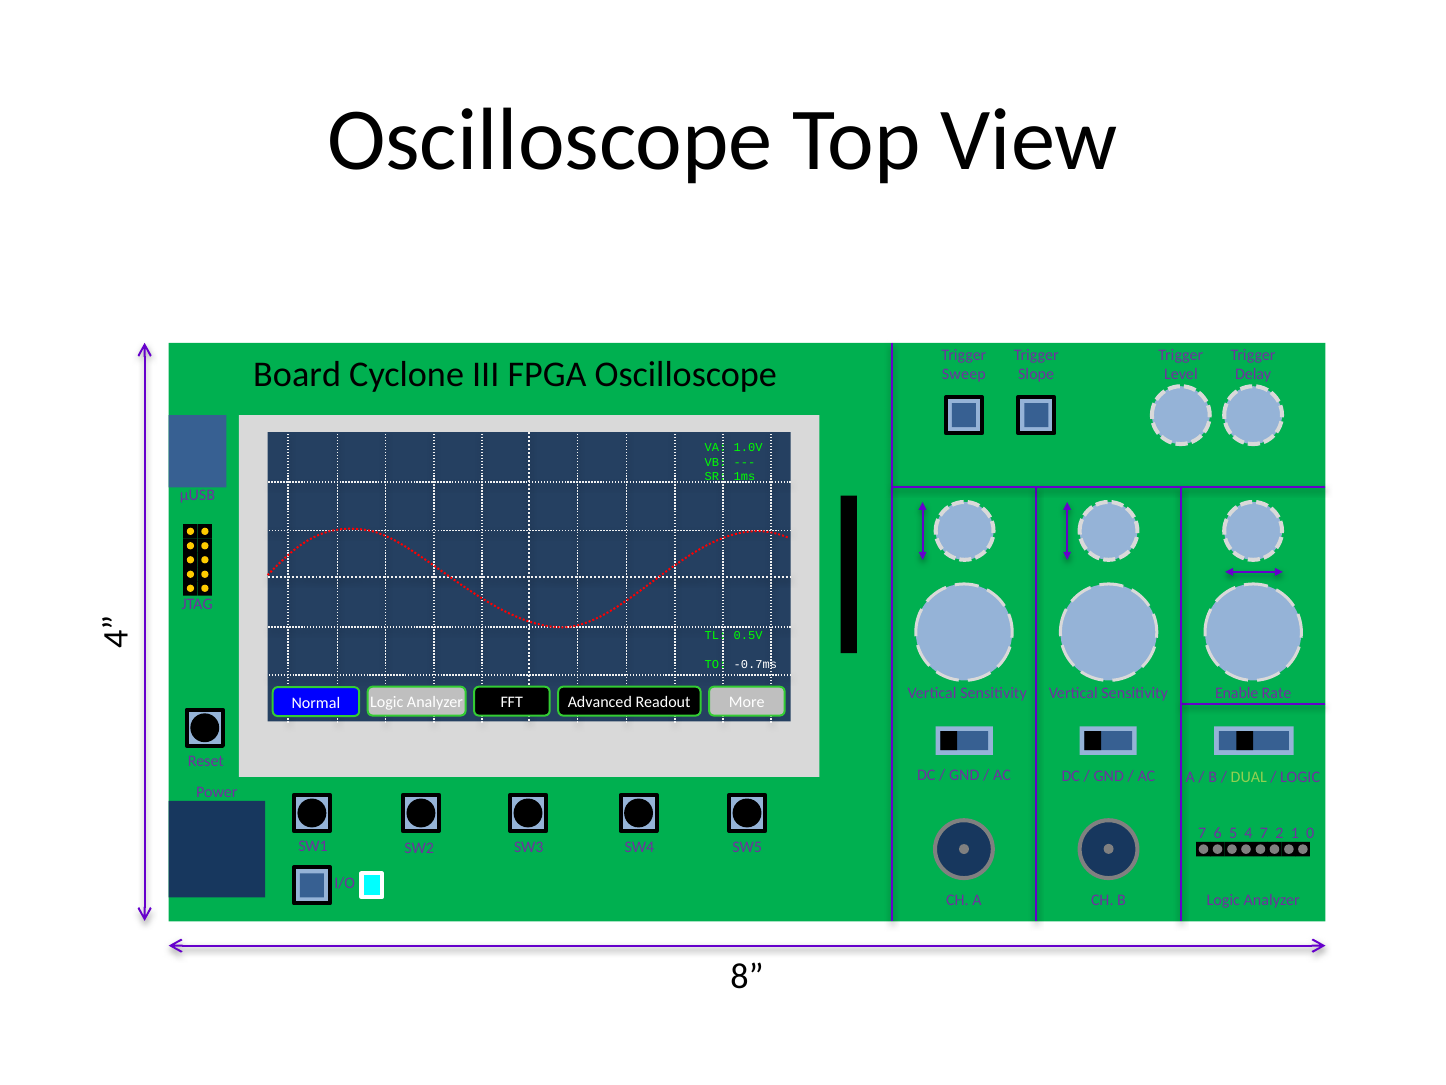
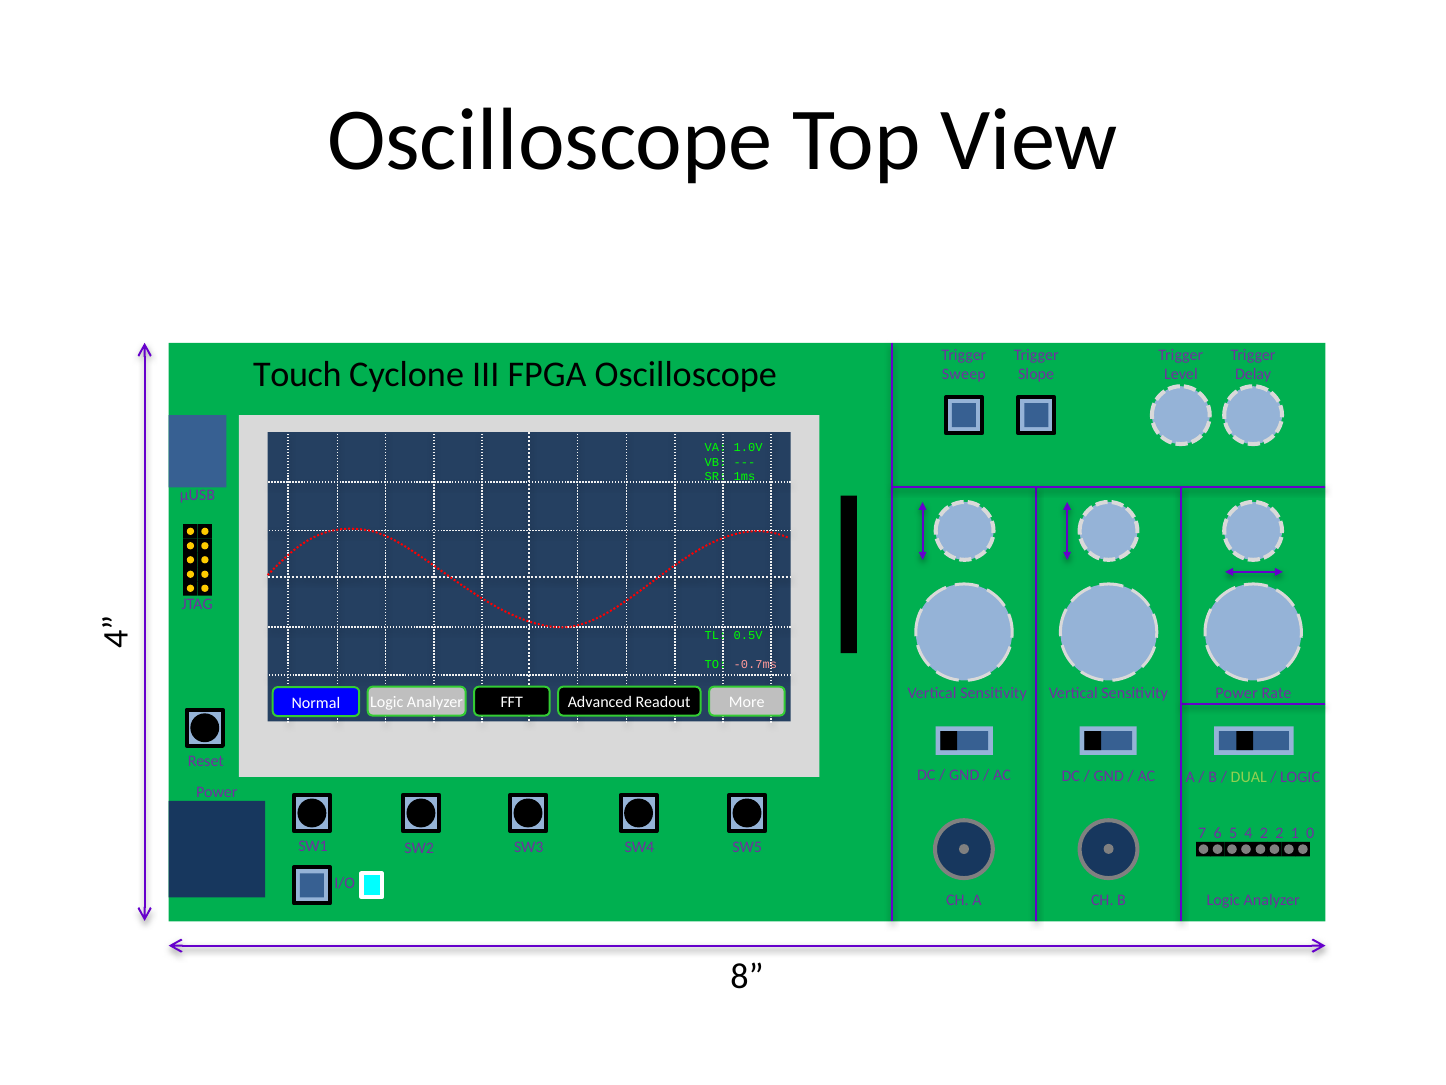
Board: Board -> Touch (297, 374)
-0.7ms colour: white -> pink (755, 664)
Sensitivity Enable: Enable -> Power (1237, 693)
4 7: 7 -> 2 (1264, 833)
